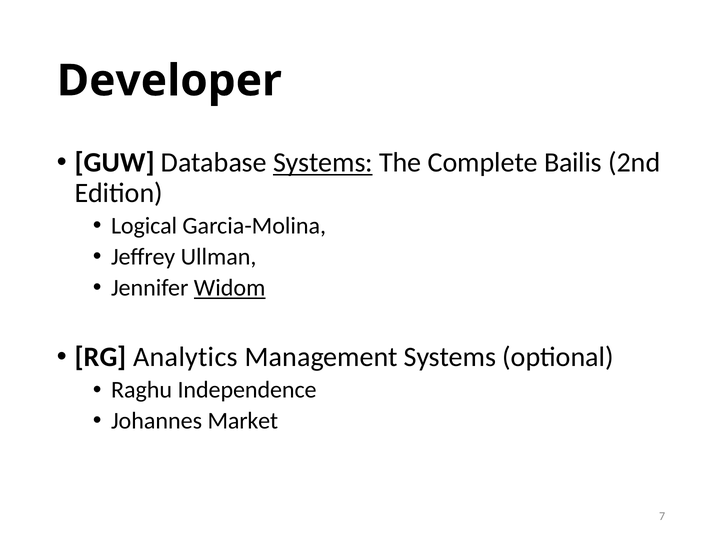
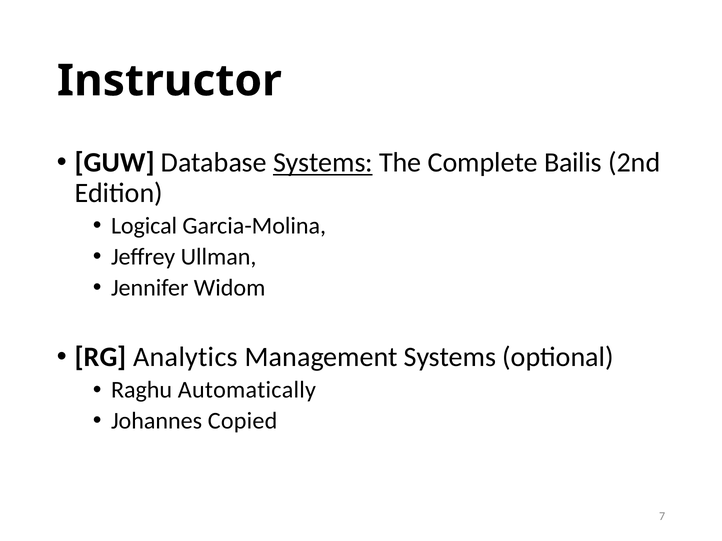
Developer: Developer -> Instructor (169, 81)
Widom underline: present -> none (230, 288)
Independence: Independence -> Automatically (247, 390)
Market: Market -> Copied (243, 421)
